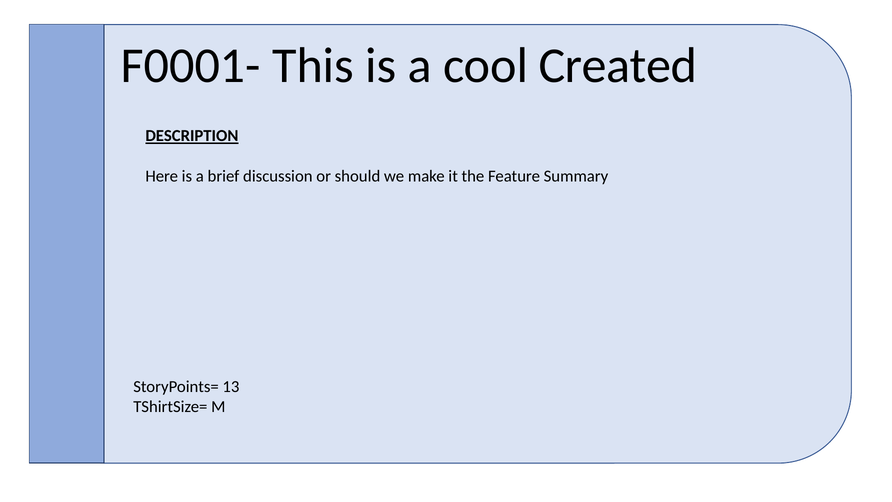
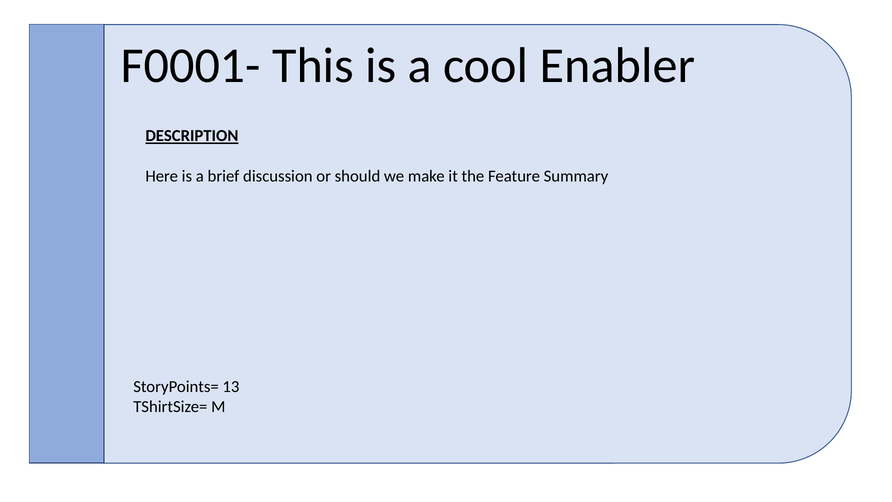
Created: Created -> Enabler (617, 66)
